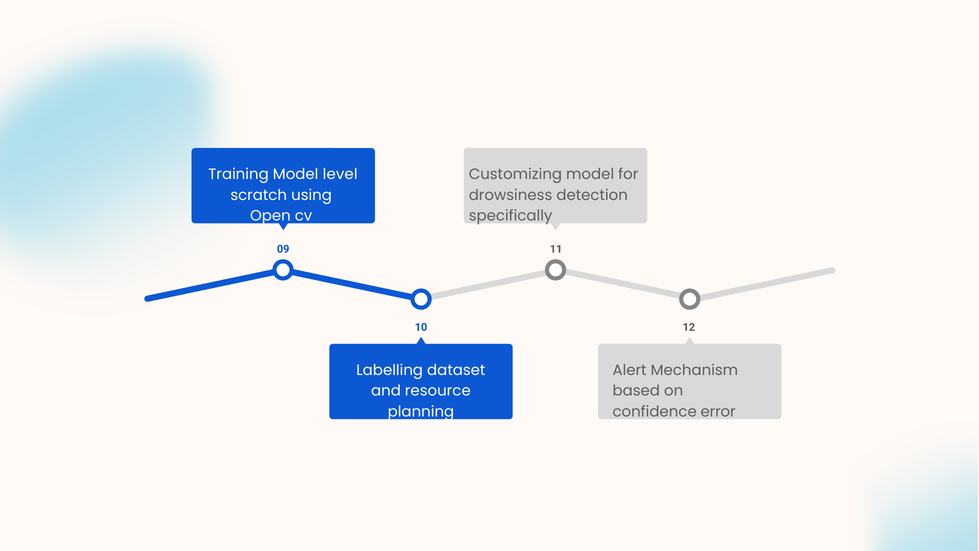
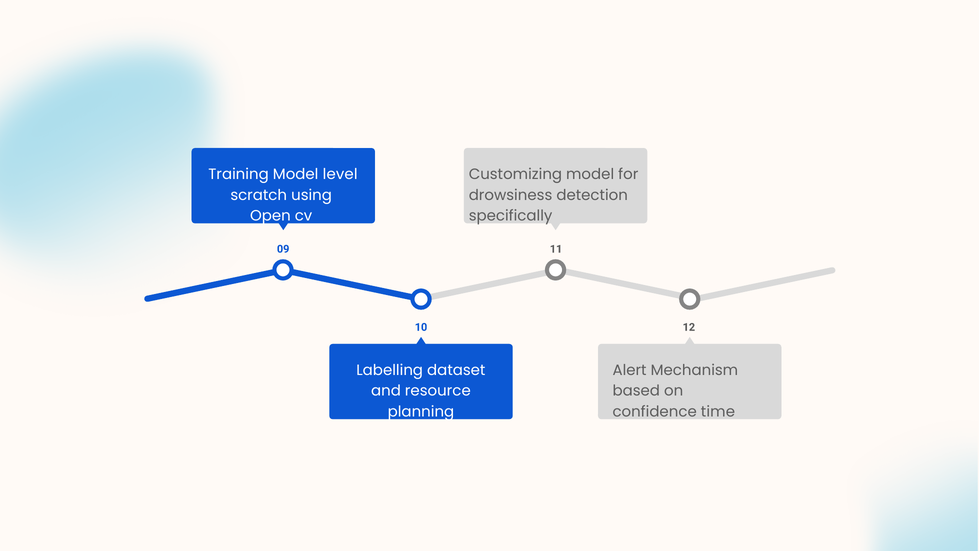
error: error -> time (718, 411)
